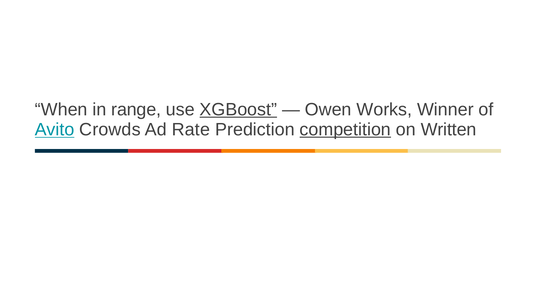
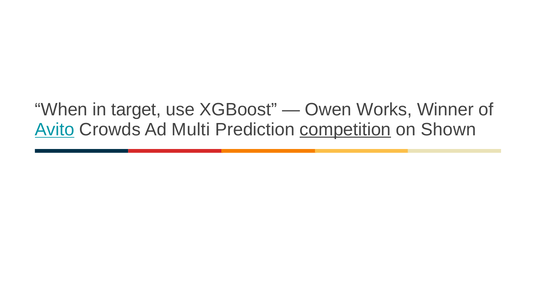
range: range -> target (136, 109)
XGBoost underline: present -> none (238, 109)
Rate: Rate -> Multi (191, 129)
Written: Written -> Shown (448, 129)
